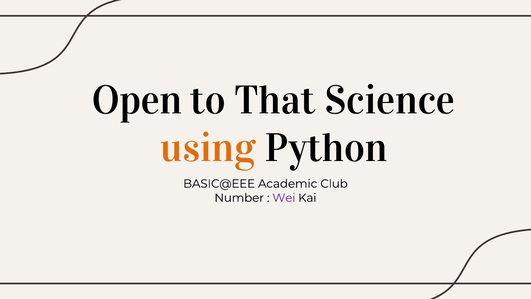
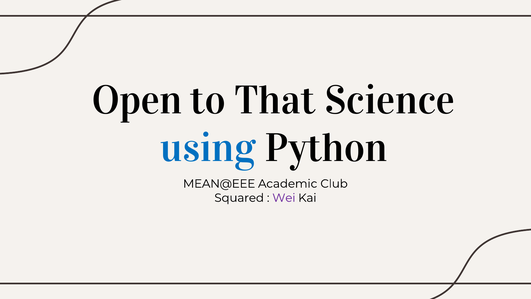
using colour: orange -> blue (208, 148)
BASIC@EEE: BASIC@EEE -> MEAN@EEE (219, 184)
Number: Number -> Squared (239, 198)
